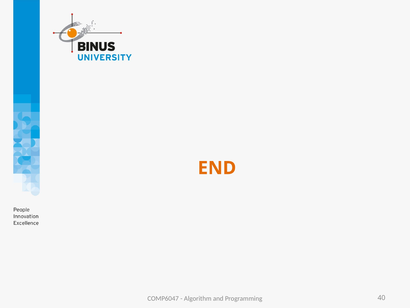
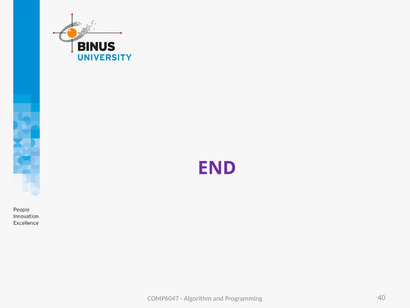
END colour: orange -> purple (217, 168)
